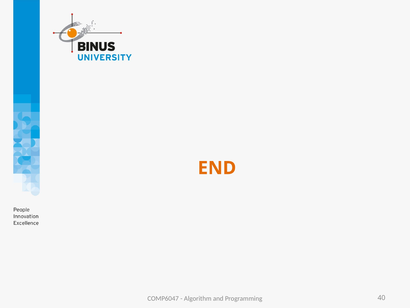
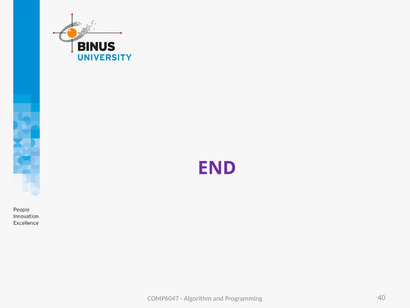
END colour: orange -> purple (217, 168)
